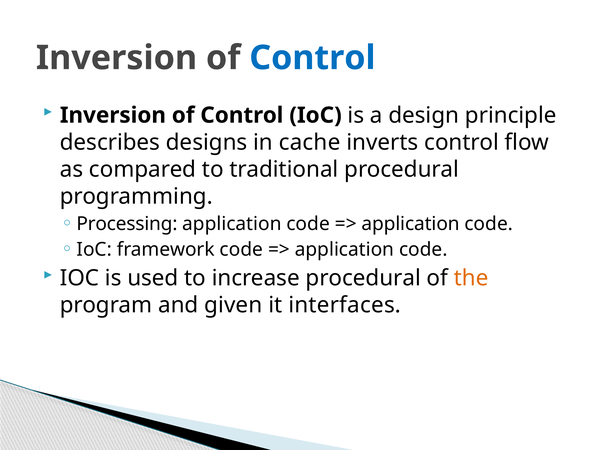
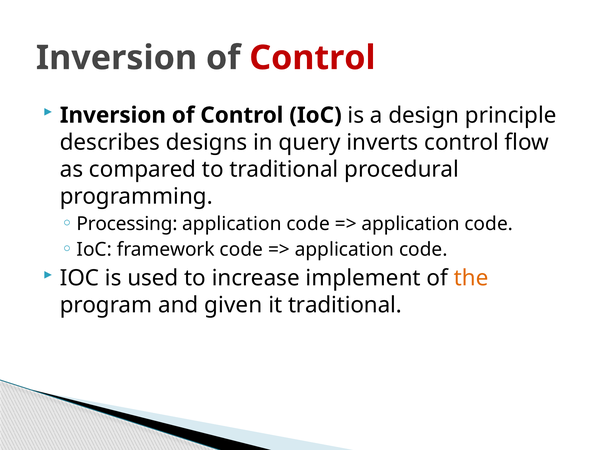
Control colour: blue -> red (312, 58)
cache: cache -> query (310, 142)
increase procedural: procedural -> implement (363, 278)
it interfaces: interfaces -> traditional (345, 305)
